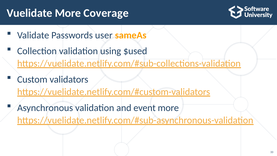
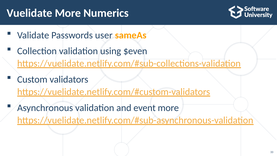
Coverage: Coverage -> Numerics (106, 13)
$used: $used -> $even (135, 51)
